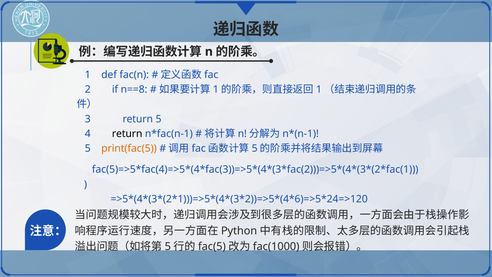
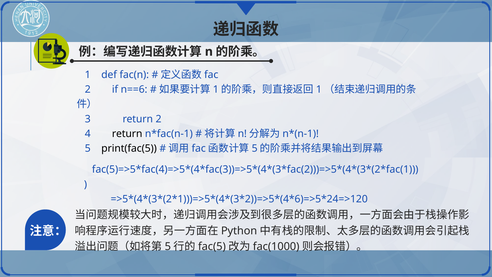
n==8: n==8 -> n==6 (134, 89)
return 5: 5 -> 2 (159, 119)
print(fac(5 colour: orange -> black (129, 148)
